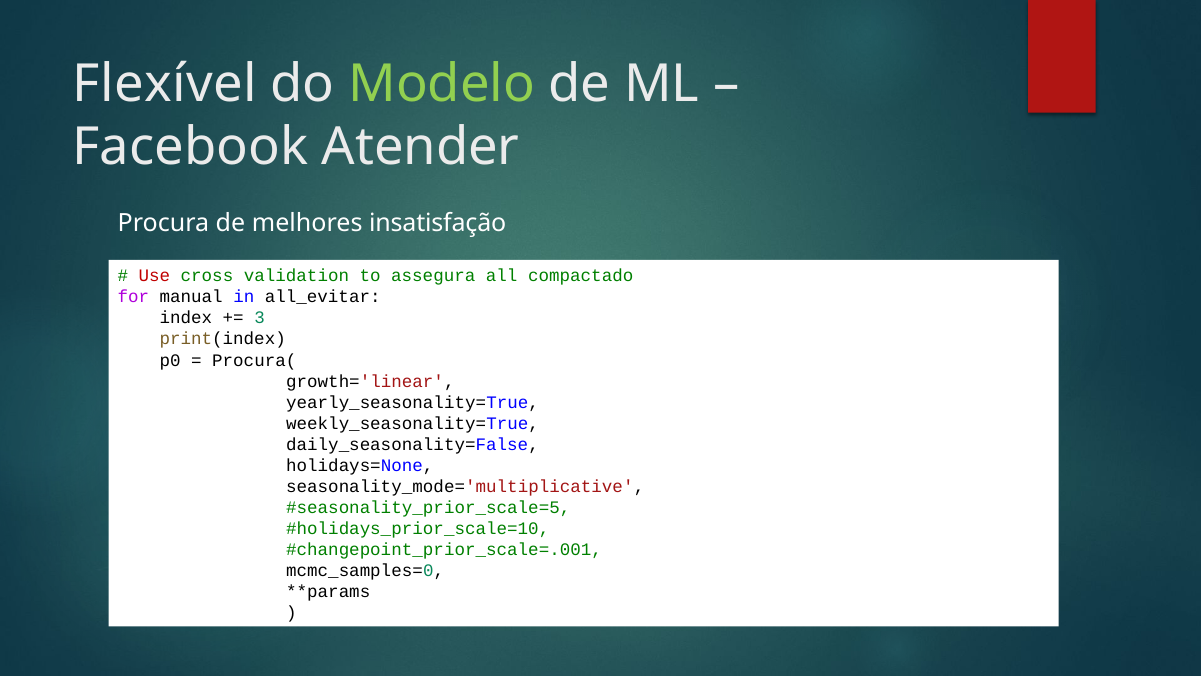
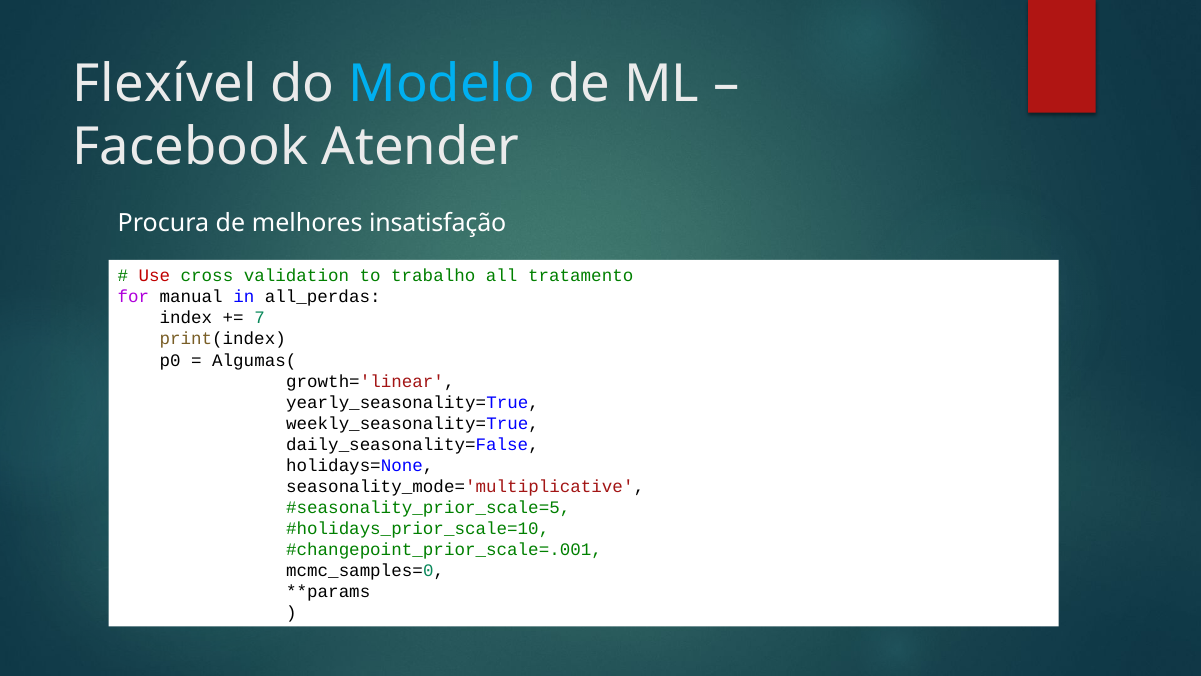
Modelo colour: light green -> light blue (442, 84)
assegura: assegura -> trabalho (433, 276)
compactado: compactado -> tratamento (581, 276)
all_evitar: all_evitar -> all_perdas (323, 297)
3: 3 -> 7 (260, 318)
Procura(: Procura( -> Algumas( (254, 360)
